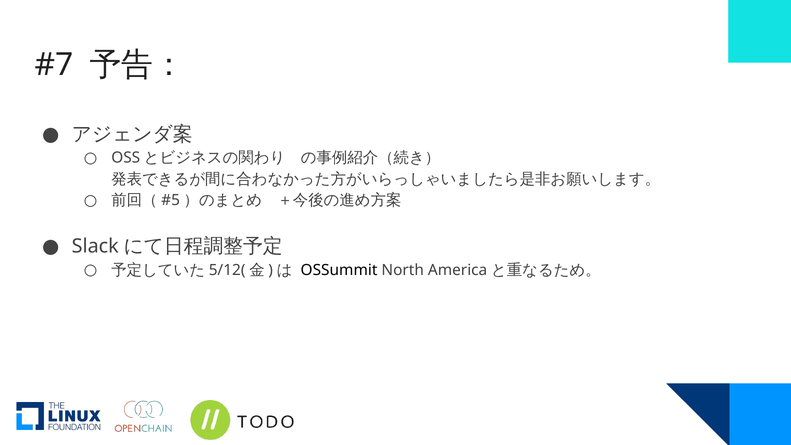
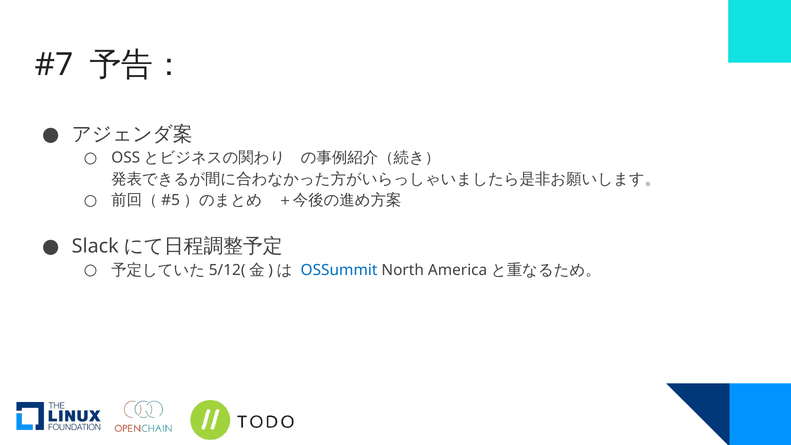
OSSummit colour: black -> blue (339, 270)
